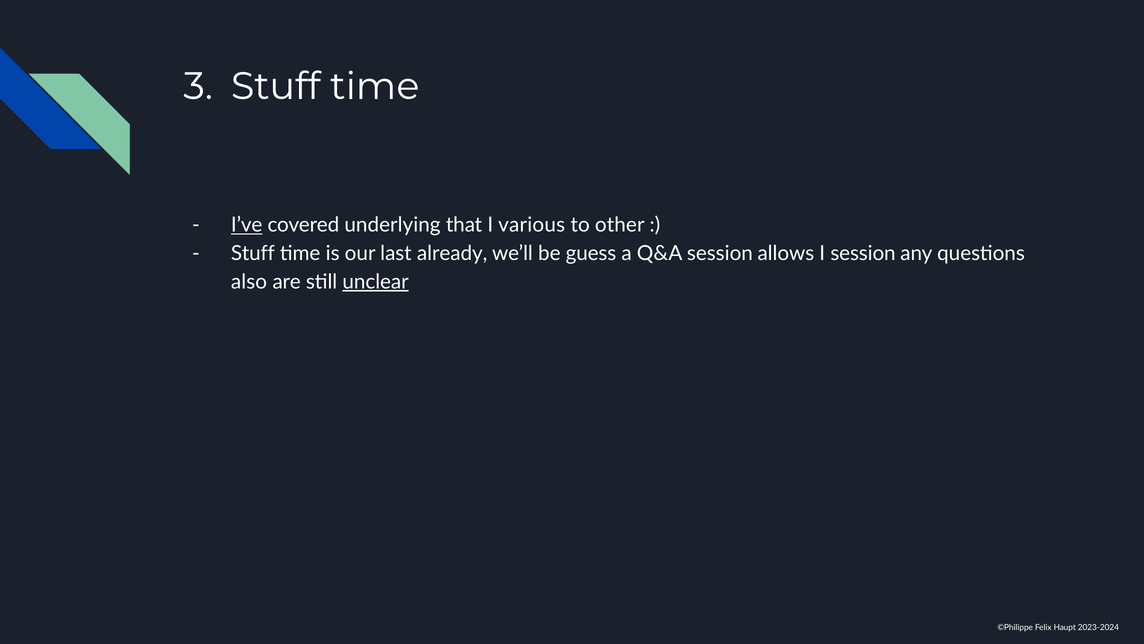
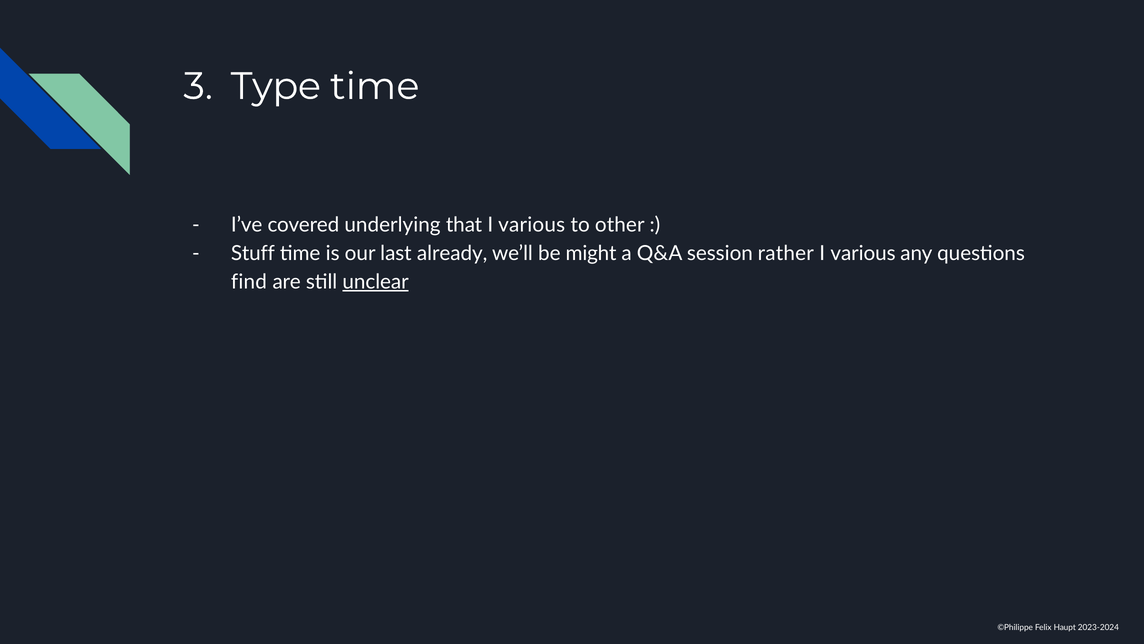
Stuff: Stuff -> Type (276, 86)
I’ve underline: present -> none (247, 225)
guess: guess -> might (591, 253)
allows: allows -> rather (786, 253)
session: session -> various (863, 253)
also: also -> find (249, 282)
